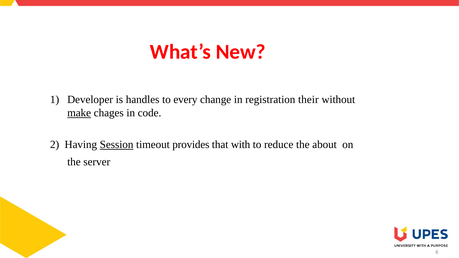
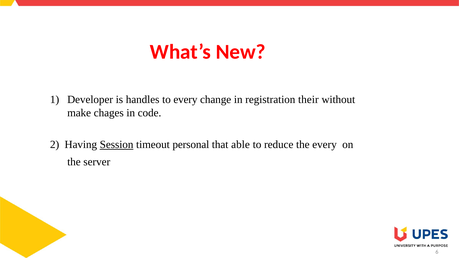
make underline: present -> none (79, 113)
provides: provides -> personal (191, 145)
with: with -> able (241, 145)
the about: about -> every (325, 145)
